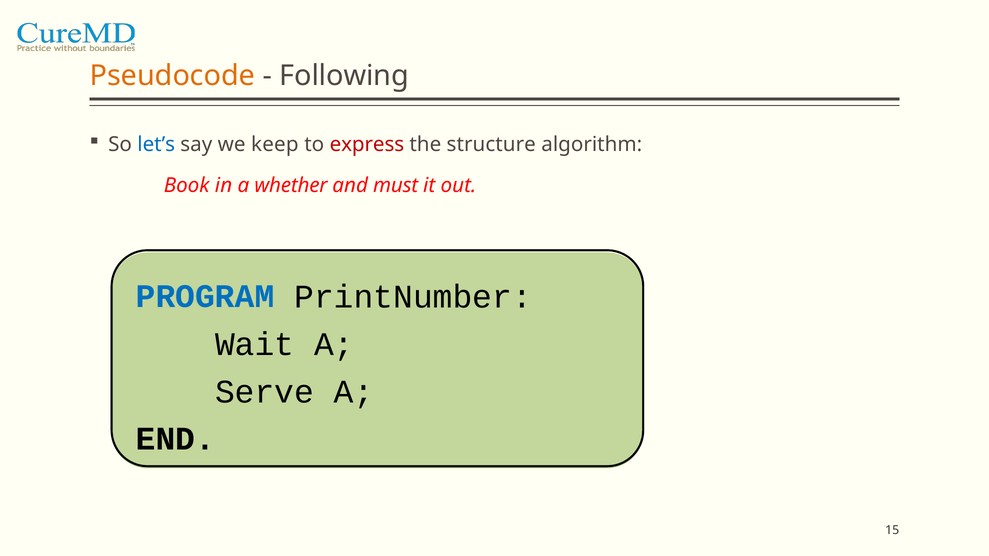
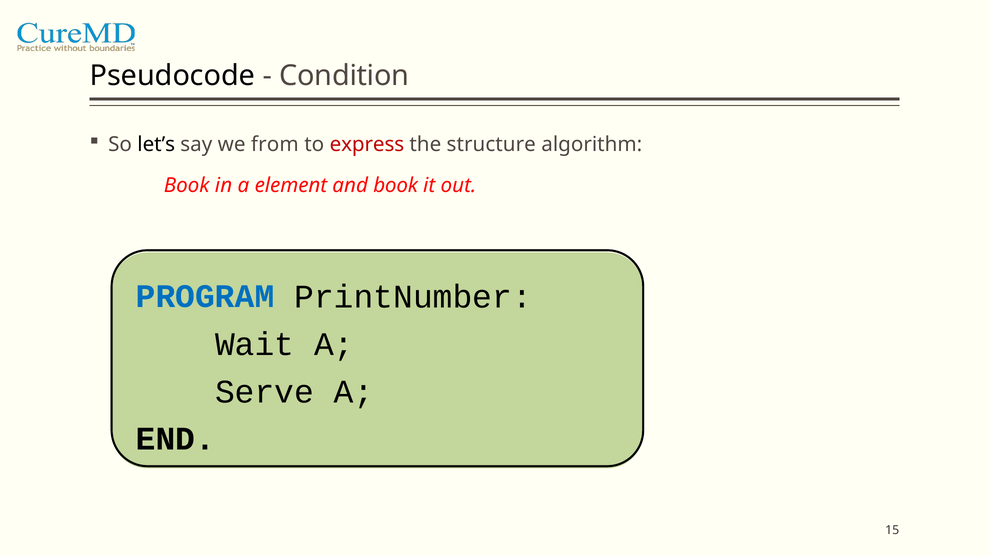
Pseudocode colour: orange -> black (172, 76)
Following: Following -> Condition (344, 76)
let’s colour: blue -> black (156, 145)
keep: keep -> from (275, 145)
whether: whether -> element (291, 185)
and must: must -> book (396, 185)
